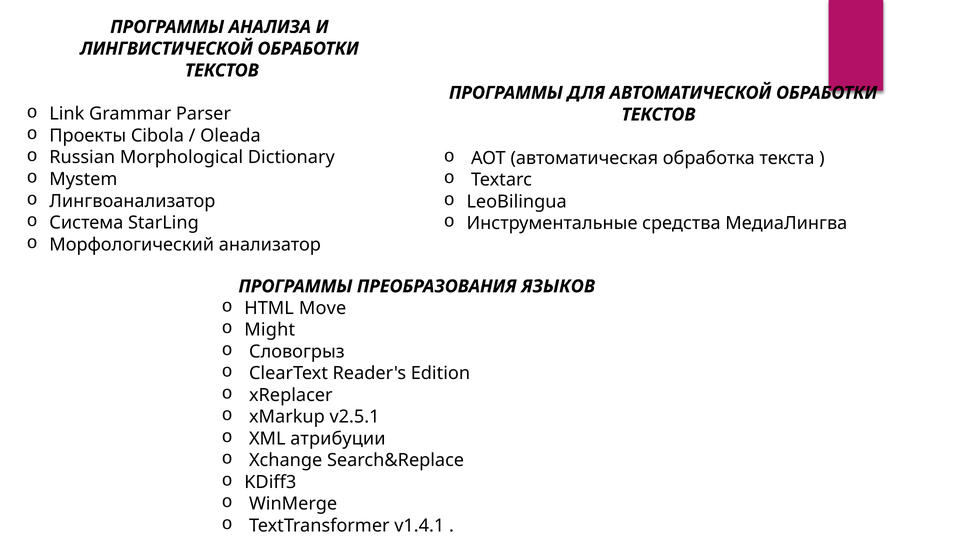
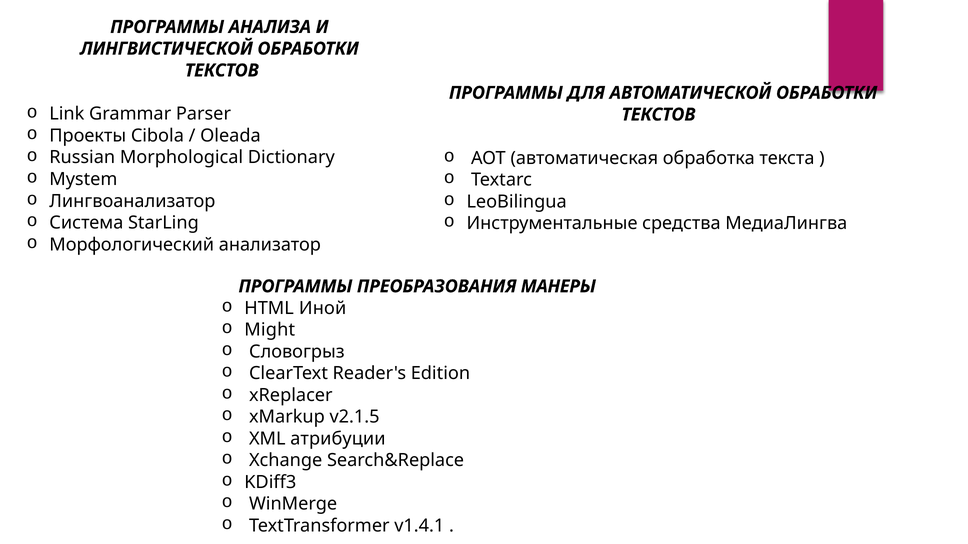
ЯЗЫКОВ: ЯЗЫКОВ -> МАНЕРЫ (558, 287)
Move: Move -> Иной (323, 308)
v2.5.1: v2.5.1 -> v2.1.5 (355, 417)
